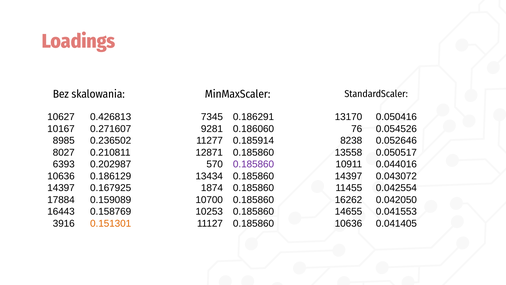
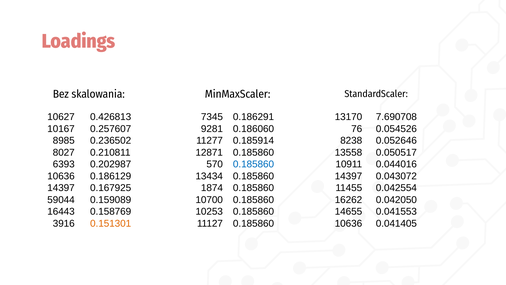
0.050416: 0.050416 -> 7.690708 (396, 117)
0.271607: 0.271607 -> 0.257607 (111, 129)
0.185860 colour: purple -> blue (254, 164)
17884: 17884 -> 59044 (61, 200)
